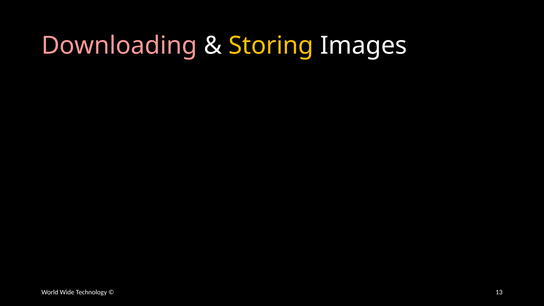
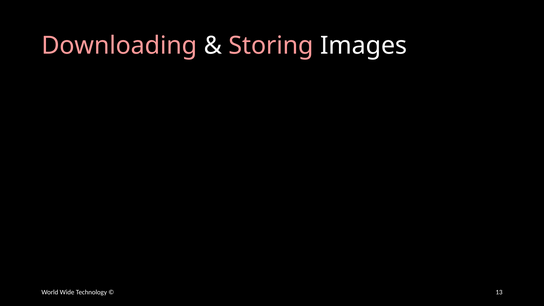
Storing colour: yellow -> pink (271, 46)
